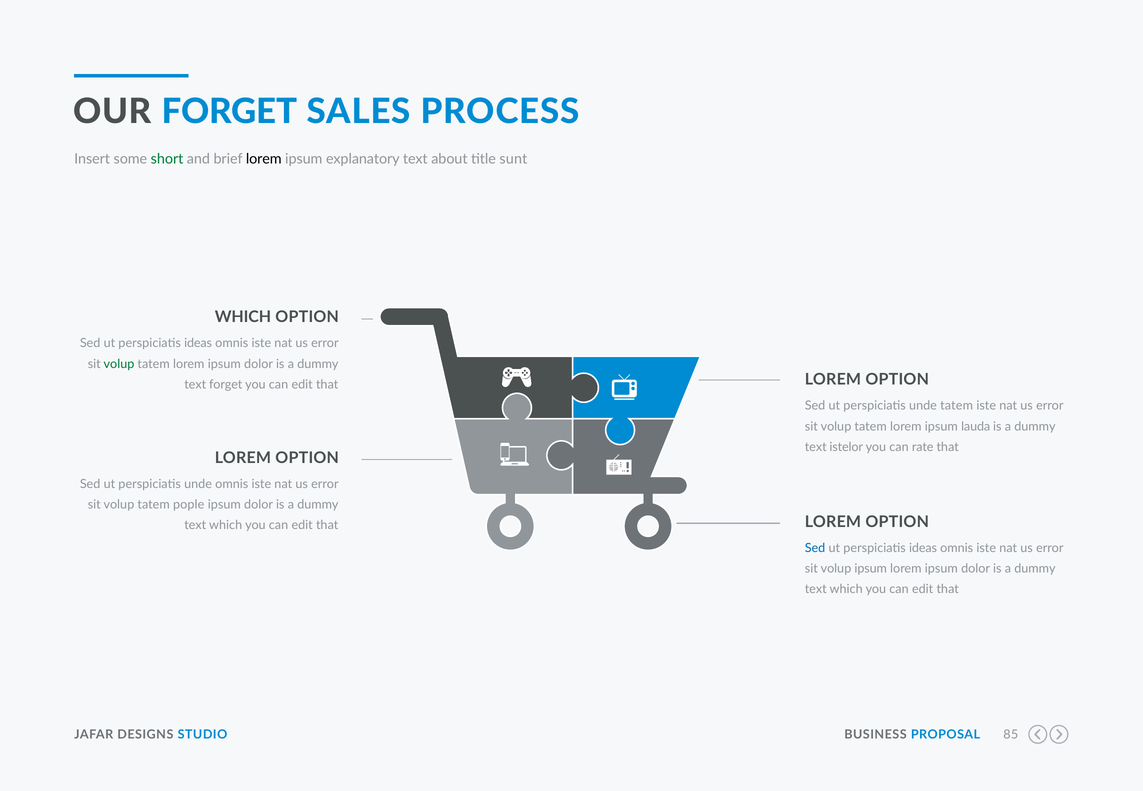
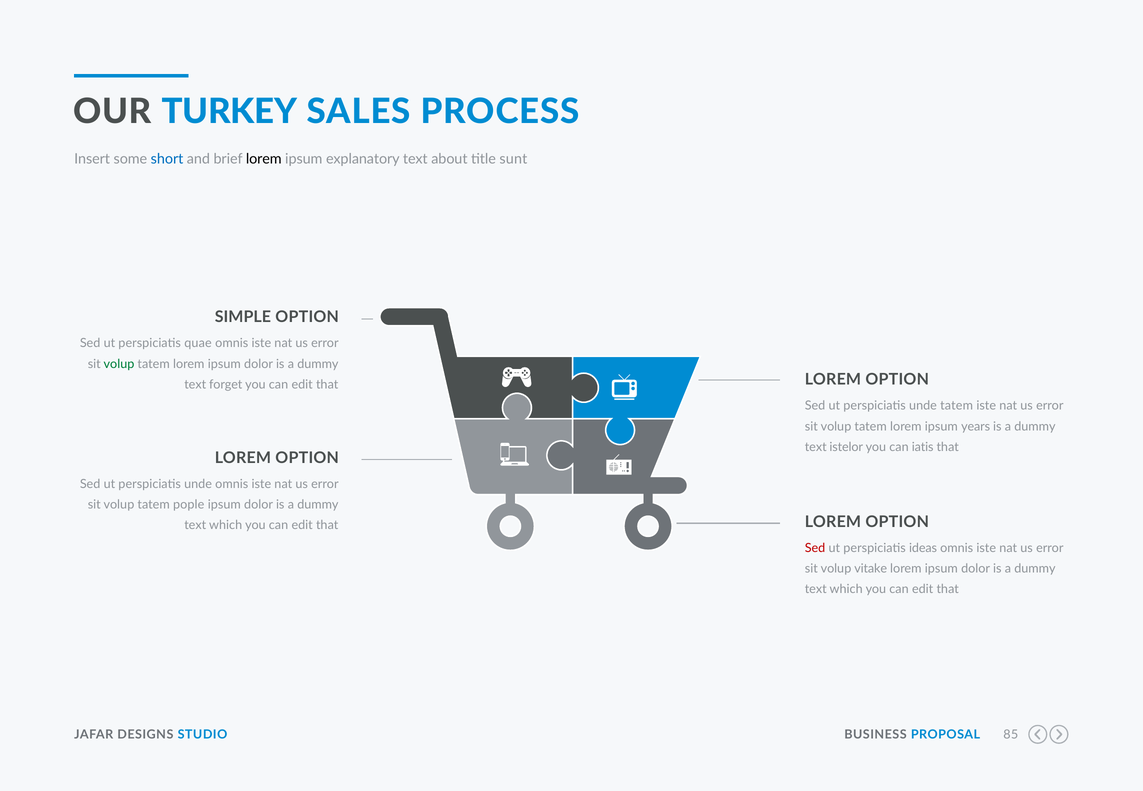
OUR FORGET: FORGET -> TURKEY (229, 112)
short colour: green -> blue (167, 159)
WHICH: WHICH -> SIMPLE (243, 317)
ideas: ideas -> quae (198, 343)
lauda: lauda -> years (976, 427)
rate: rate -> iatis (923, 447)
Sed colour: blue -> red (815, 548)
volup ipsum: ipsum -> vitake (871, 569)
